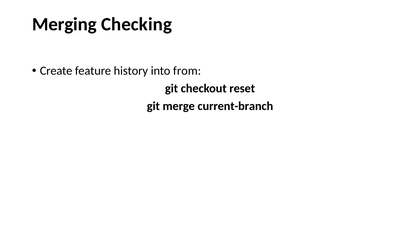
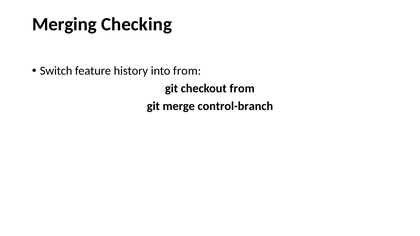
Create: Create -> Switch (56, 71)
checkout reset: reset -> from (242, 89)
current-branch: current-branch -> control-branch (235, 106)
